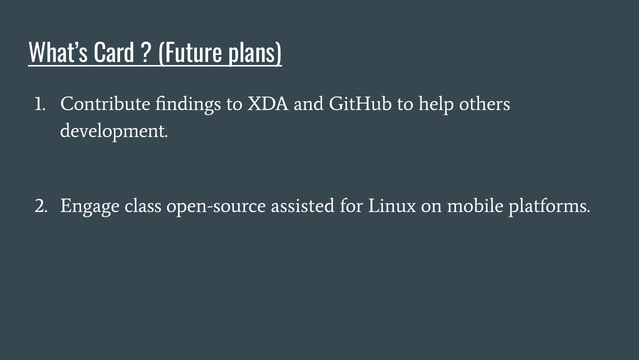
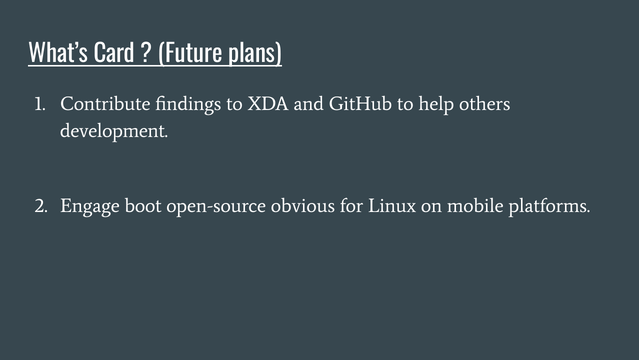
class: class -> boot (143, 205)
assisted: assisted -> obvious (303, 205)
